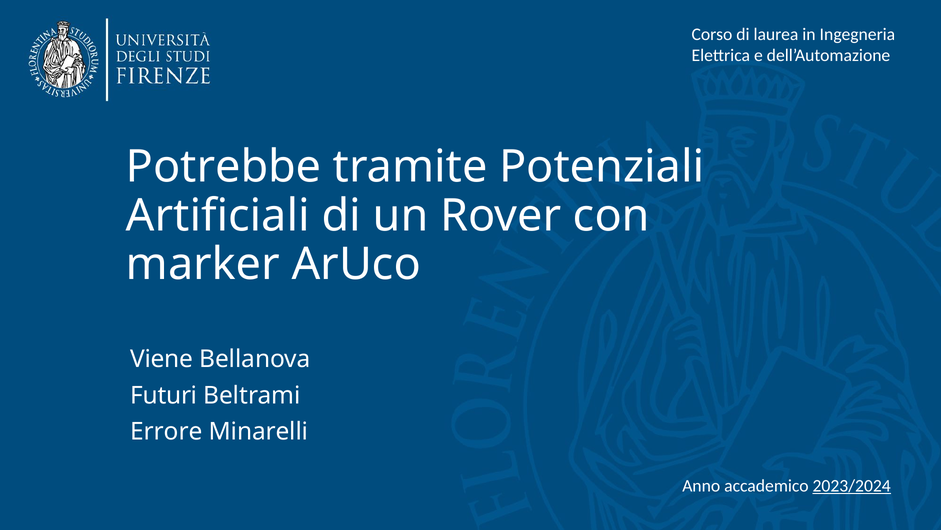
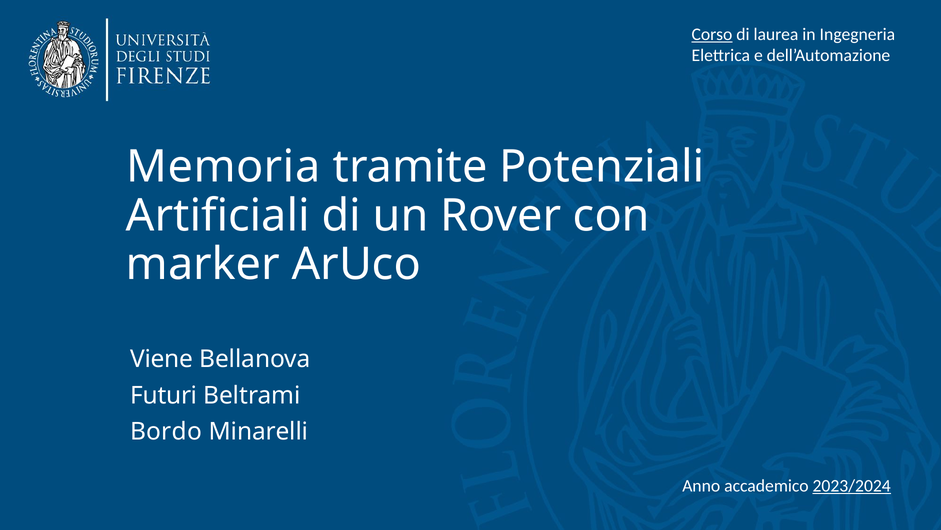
Corso underline: none -> present (712, 34)
Potrebbe: Potrebbe -> Memoria (223, 167)
Errore: Errore -> Bordo (166, 431)
